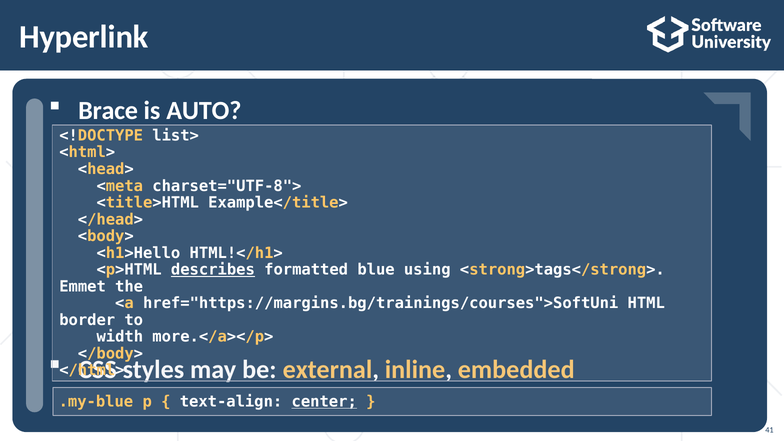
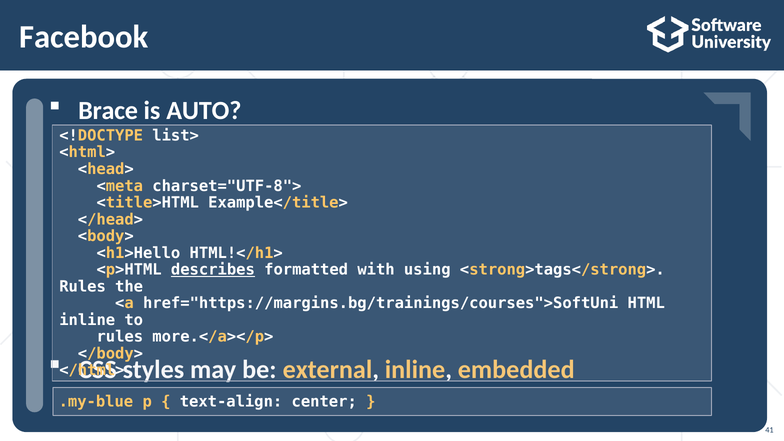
Hyperlink: Hyperlink -> Facebook (84, 37)
blue: blue -> with (376, 270)
Emmet: Emmet -> Rules (83, 286)
border: border -> inline (87, 320)
width: width -> rules (120, 337)
center underline: present -> none (324, 402)
